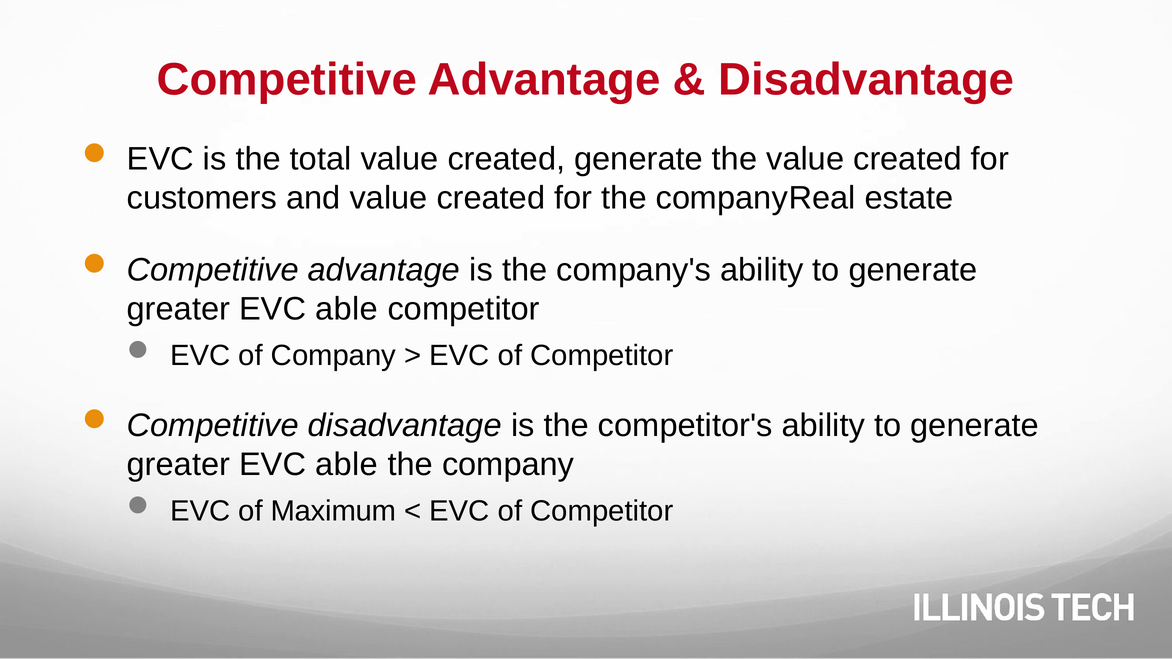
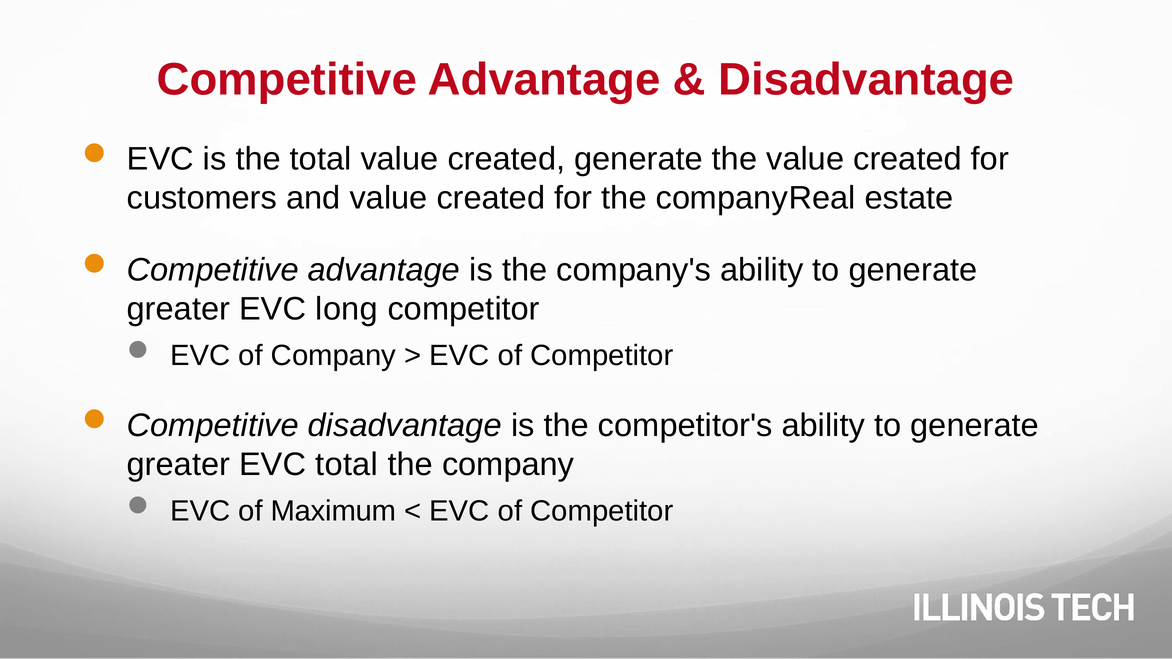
able: able -> long (347, 309)
able: able -> total (347, 465)
